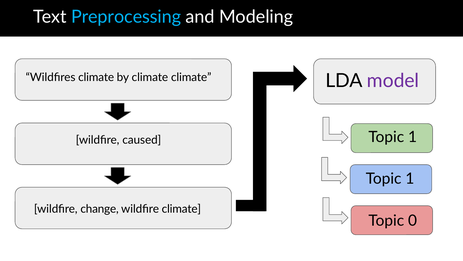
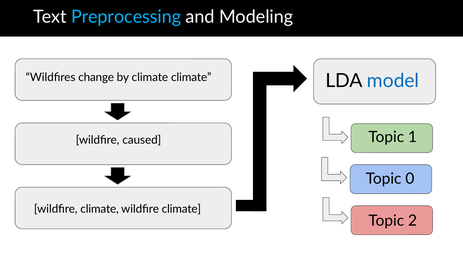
Wildfires climate: climate -> change (96, 77)
model colour: purple -> blue (393, 81)
1: 1 -> 0 (410, 178)
change: change -> climate (100, 209)
0: 0 -> 2 (413, 220)
